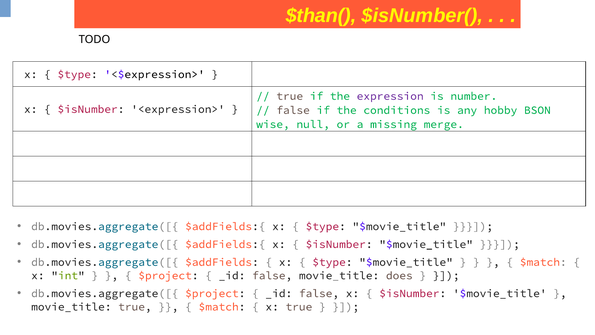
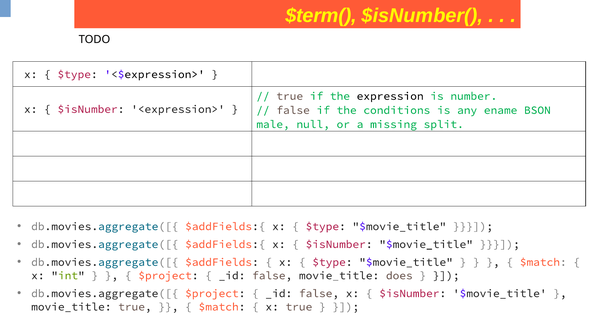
$than(: $than( -> $term( (321, 15)
expression colour: purple -> black (390, 96)
hobby: hobby -> ename (501, 110)
wise: wise -> male (273, 124)
merge: merge -> split (444, 124)
